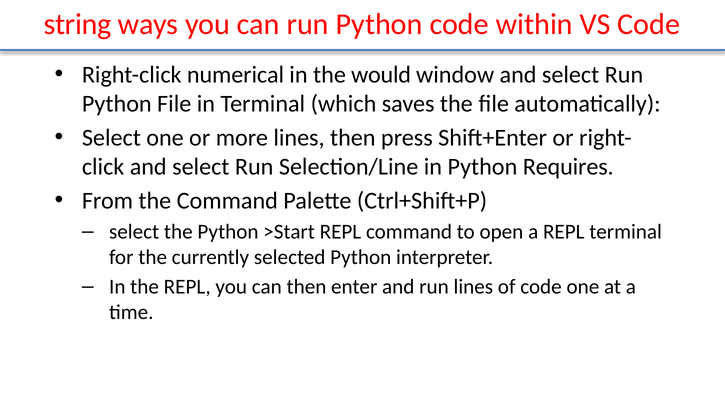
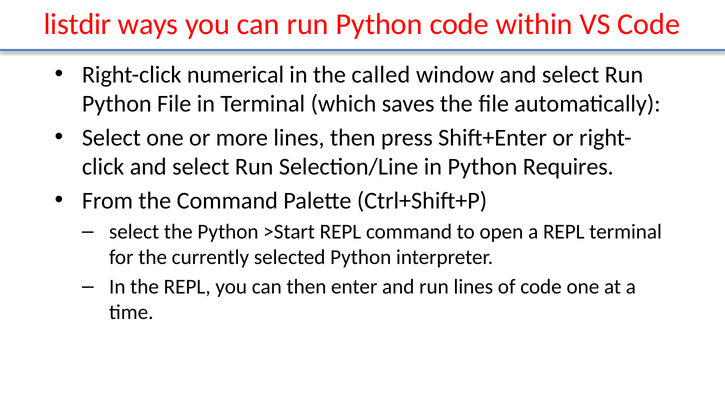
string: string -> listdir (78, 24)
would: would -> called (381, 75)
